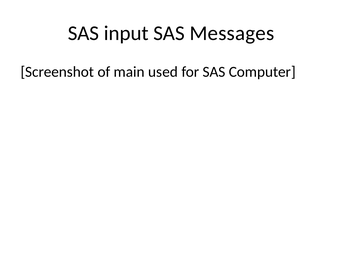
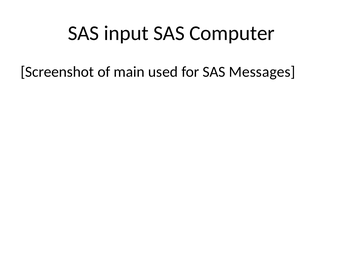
Messages: Messages -> Computer (232, 33)
Computer: Computer -> Messages (262, 72)
